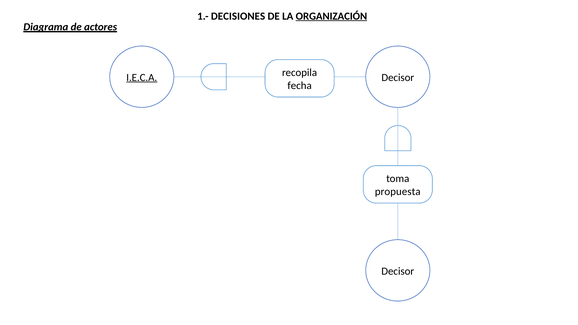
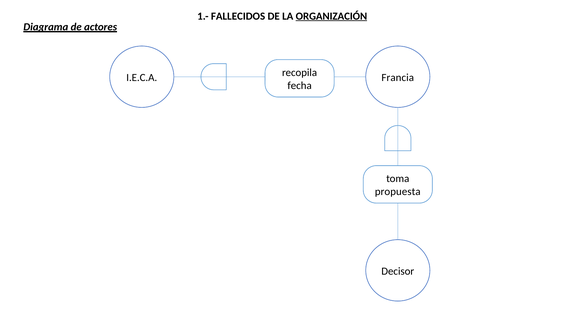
DECISIONES: DECISIONES -> FALLECIDOS (238, 16)
I.E.C.A underline: present -> none (142, 77)
Decisor: Decisor -> Francia (398, 77)
